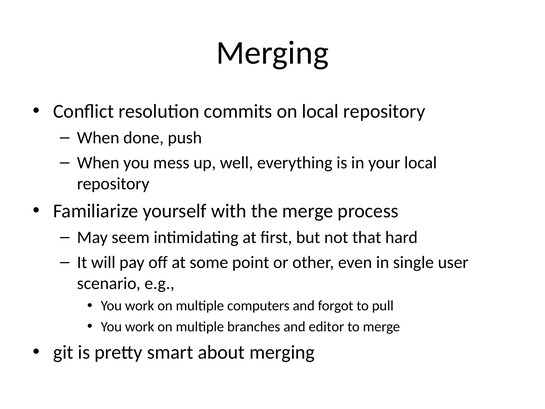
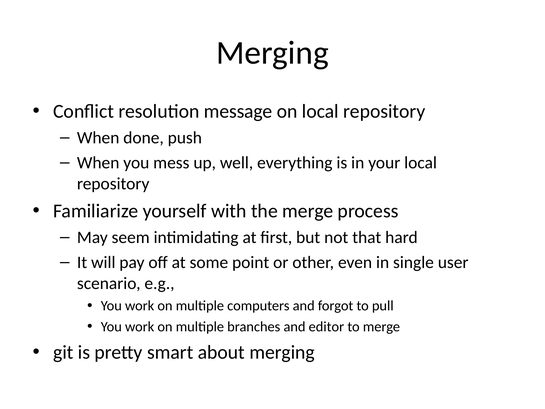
commits: commits -> message (238, 111)
